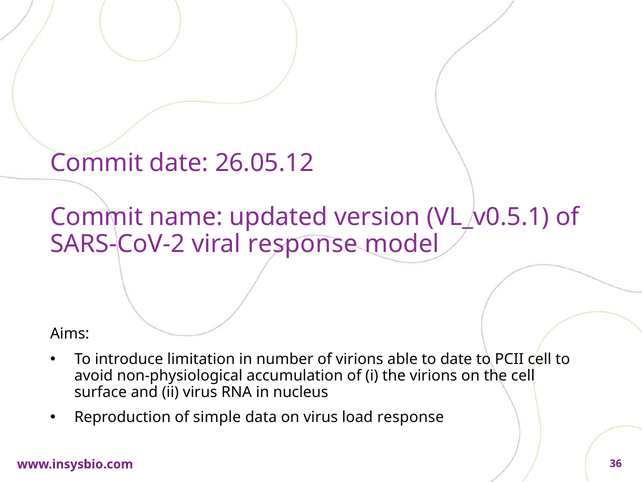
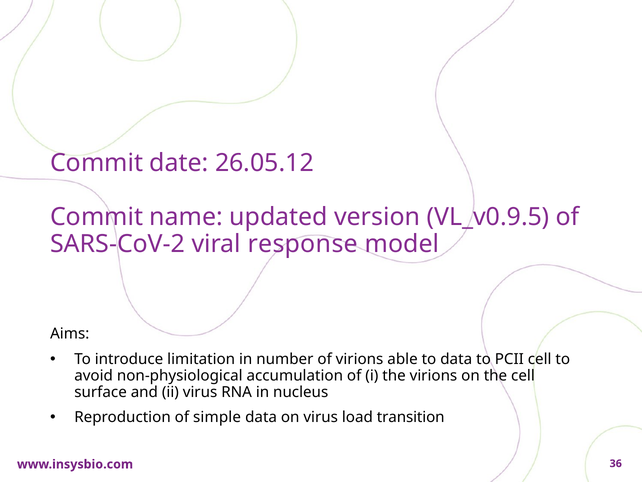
VL_v0.5.1: VL_v0.5.1 -> VL_v0.9.5 (488, 217)
to date: date -> data (456, 359)
load response: response -> transition (411, 417)
